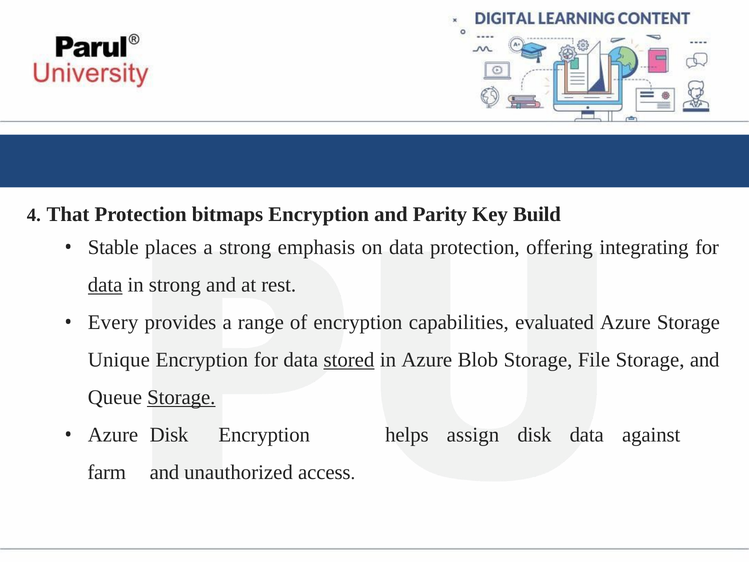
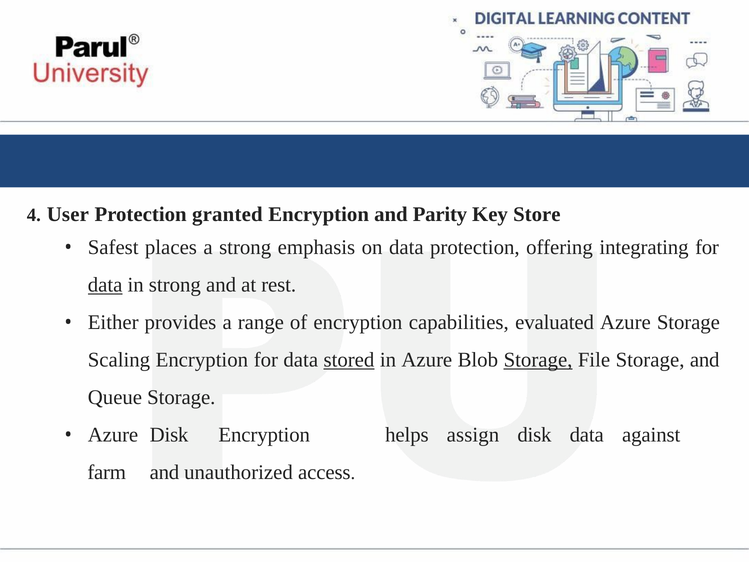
That: That -> User (68, 214)
bitmaps: bitmaps -> granted (227, 214)
Build: Build -> Store (537, 214)
Stable: Stable -> Safest (113, 247)
Every: Every -> Either (113, 322)
Unique: Unique -> Scaling (119, 360)
Storage underline: none -> present (538, 360)
Storage underline: present -> none (181, 397)
